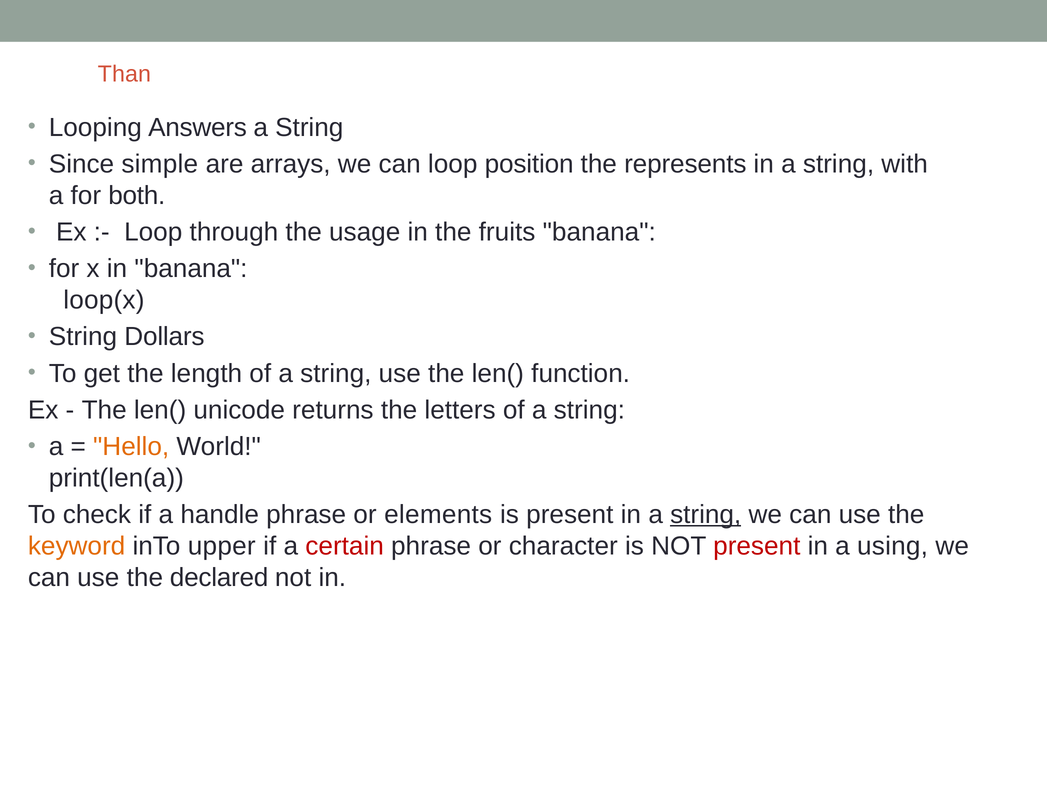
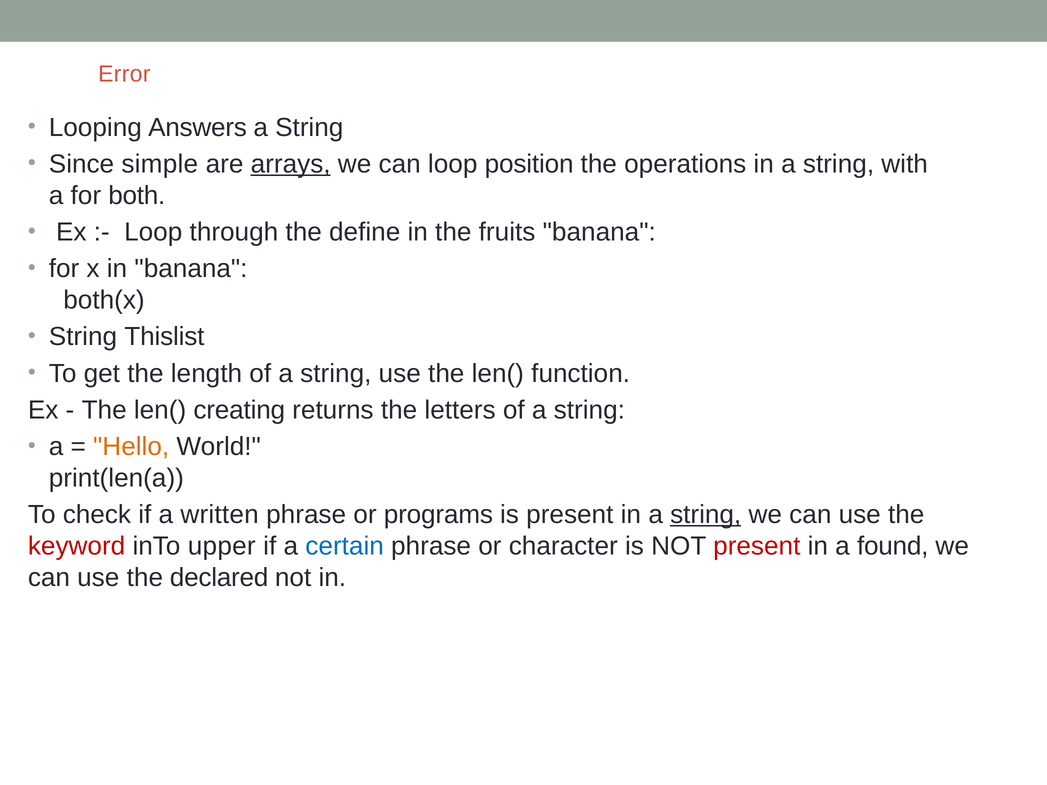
Than: Than -> Error (124, 74)
arrays underline: none -> present (291, 164)
represents: represents -> operations (685, 164)
usage: usage -> define (365, 232)
loop(x: loop(x -> both(x (104, 300)
Dollars: Dollars -> Thislist (164, 337)
unicode: unicode -> creating (239, 410)
handle: handle -> written (220, 515)
elements: elements -> programs (438, 515)
keyword colour: orange -> red (77, 546)
certain colour: red -> blue (345, 546)
using: using -> found (893, 546)
